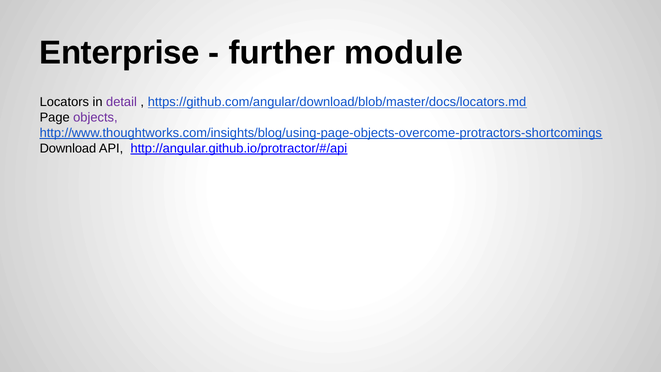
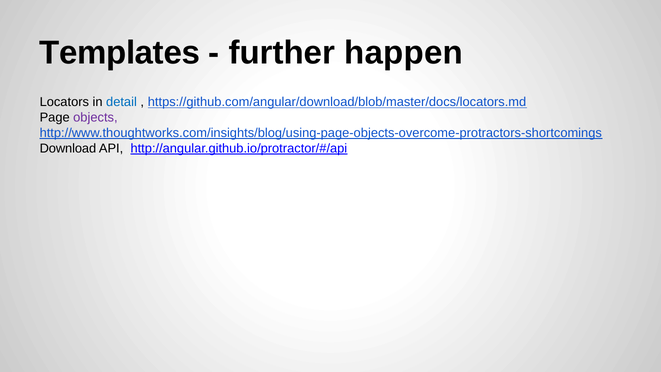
Enterprise: Enterprise -> Templates (120, 53)
module: module -> happen (404, 53)
detail colour: purple -> blue (121, 102)
